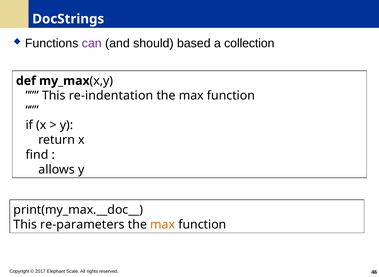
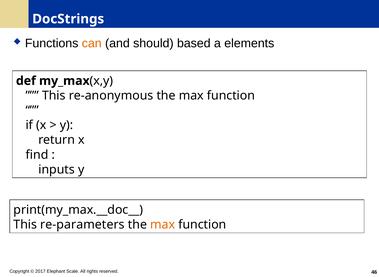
can colour: purple -> orange (92, 43)
collection: collection -> elements (249, 43)
re-indentation: re-indentation -> re-anonymous (111, 96)
allows: allows -> inputs (57, 170)
